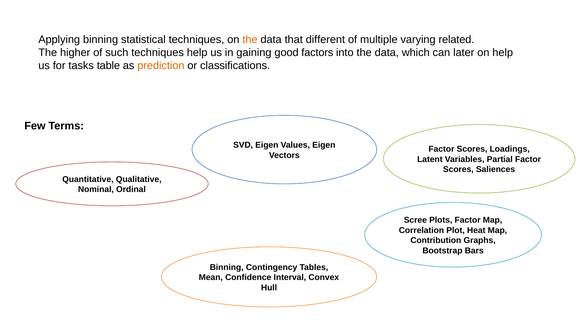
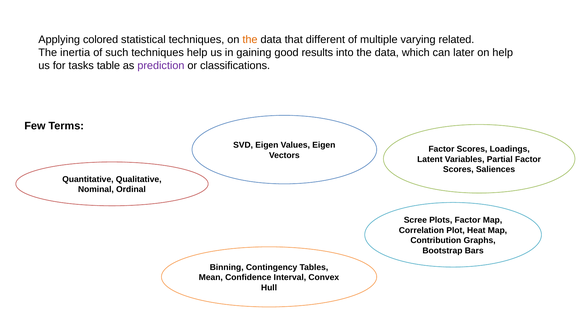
Applying binning: binning -> colored (101, 39)
higher: higher -> inertia (75, 52)
factors: factors -> results (317, 52)
prediction colour: orange -> purple (161, 66)
